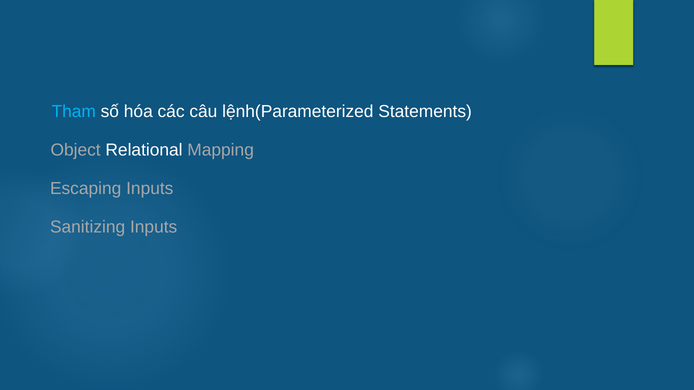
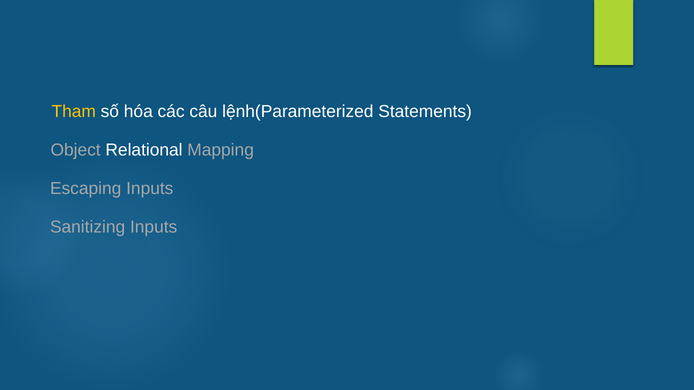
Tham colour: light blue -> yellow (74, 111)
